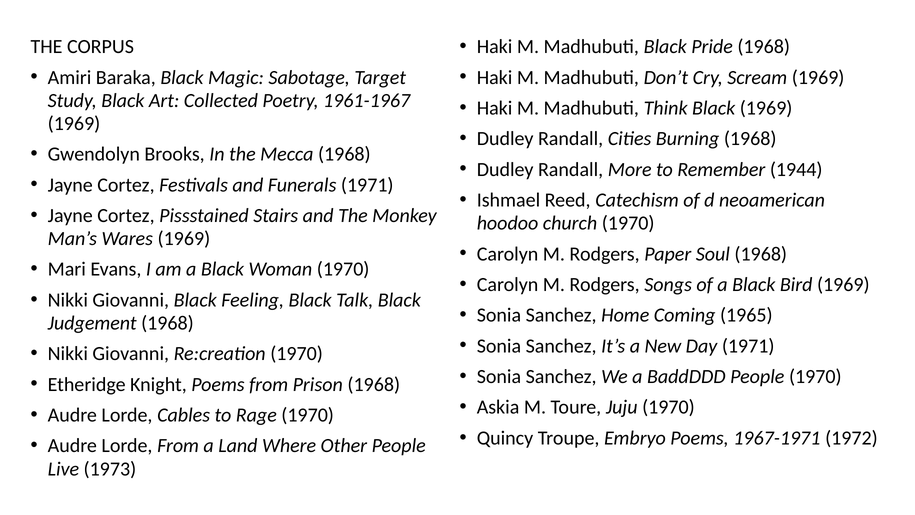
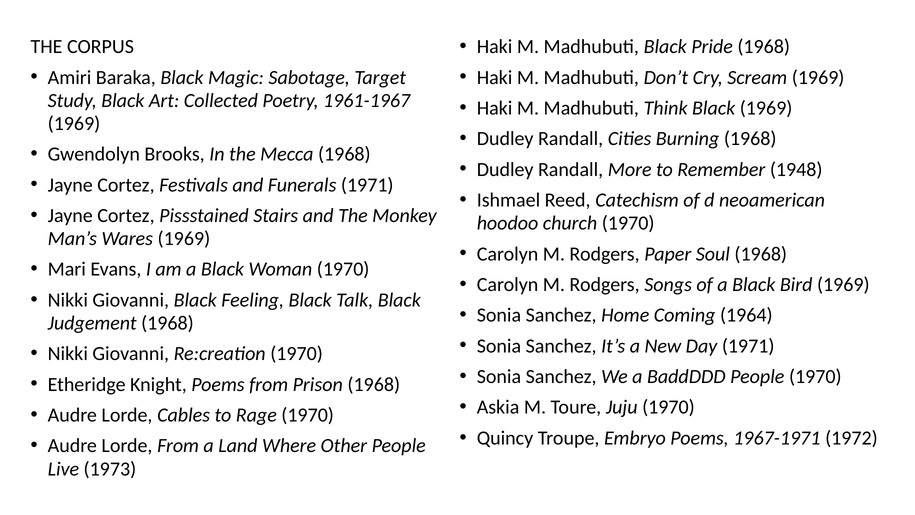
1944: 1944 -> 1948 (796, 169)
1965: 1965 -> 1964 (746, 315)
